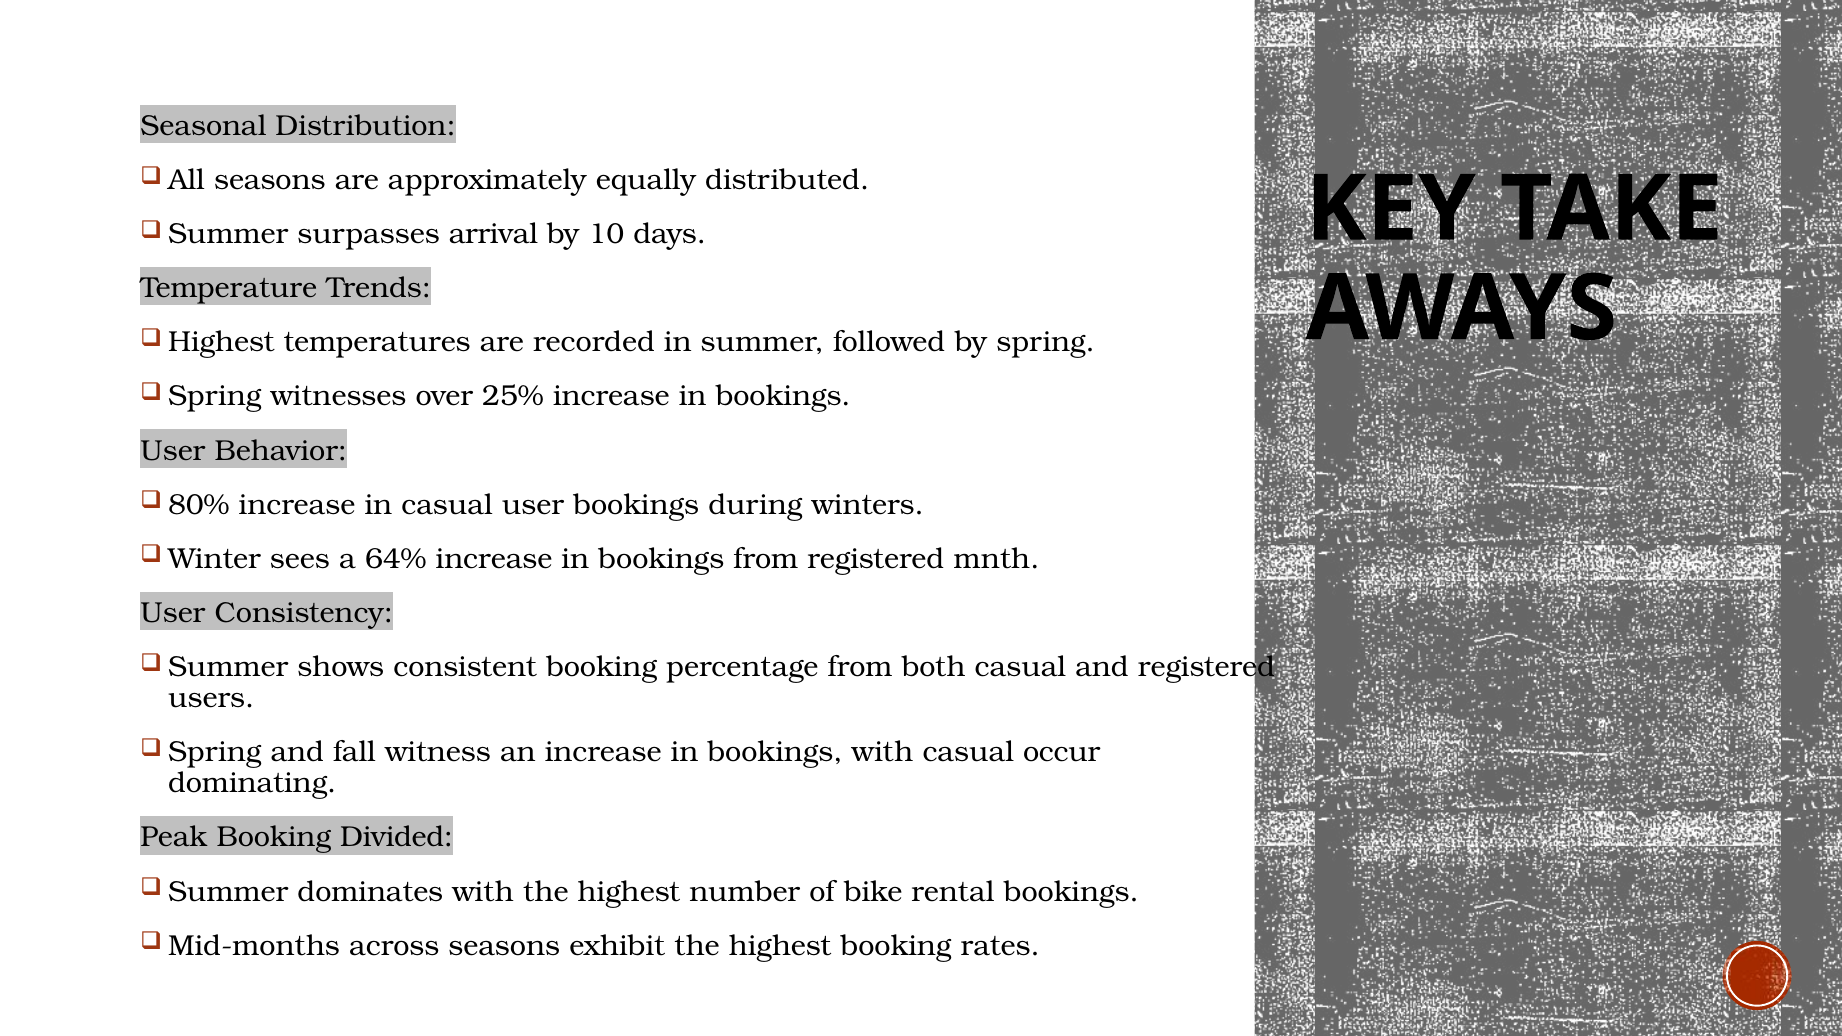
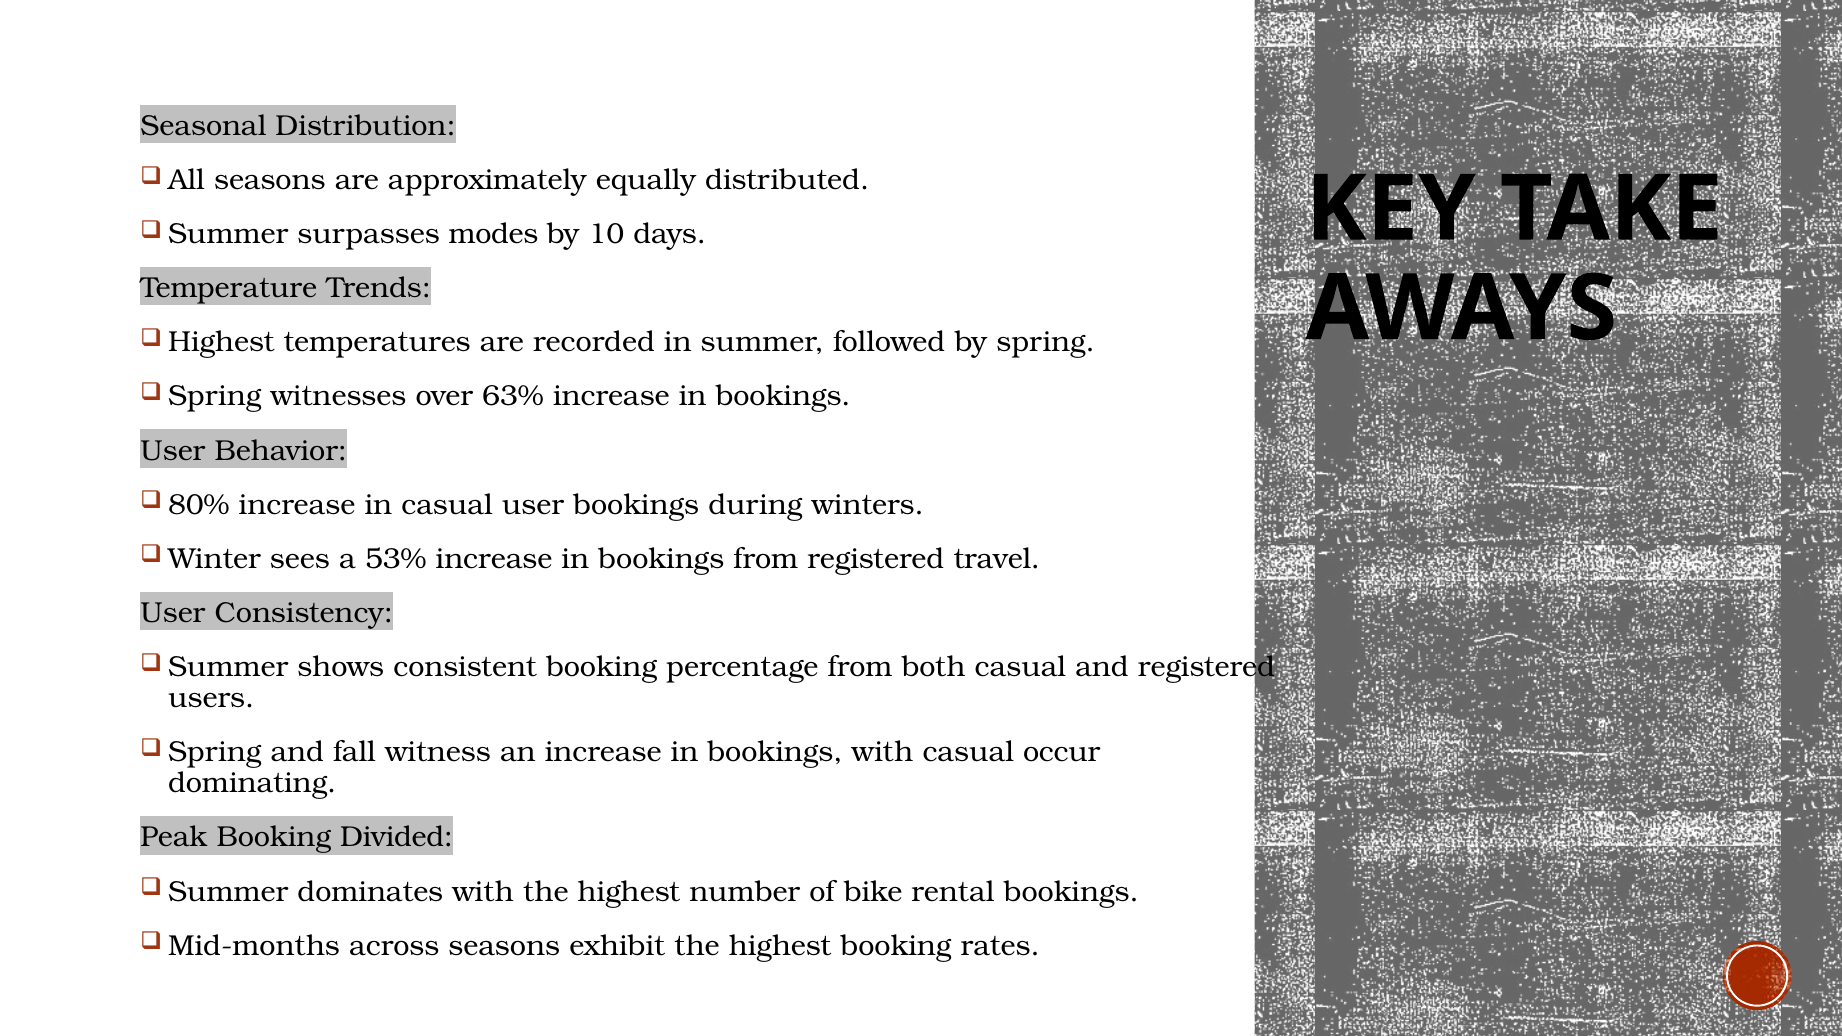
arrival: arrival -> modes (493, 234)
25%: 25% -> 63% (513, 396)
64%: 64% -> 53% (396, 559)
mnth: mnth -> travel (997, 559)
